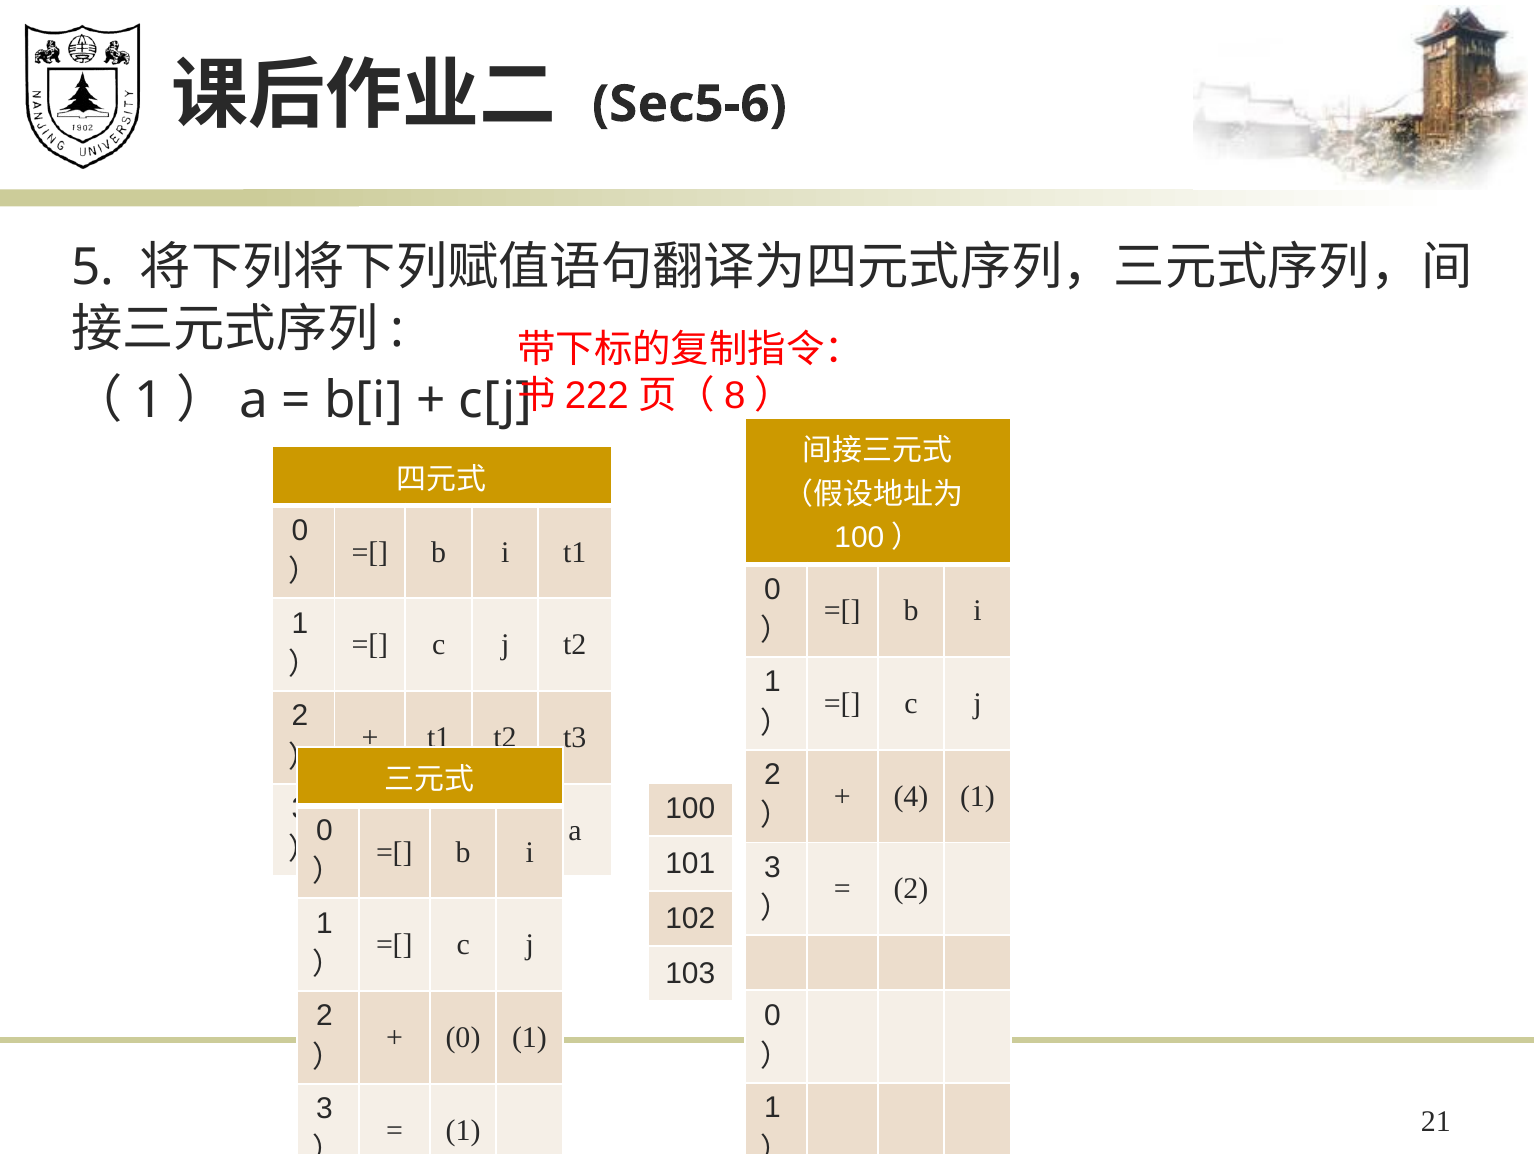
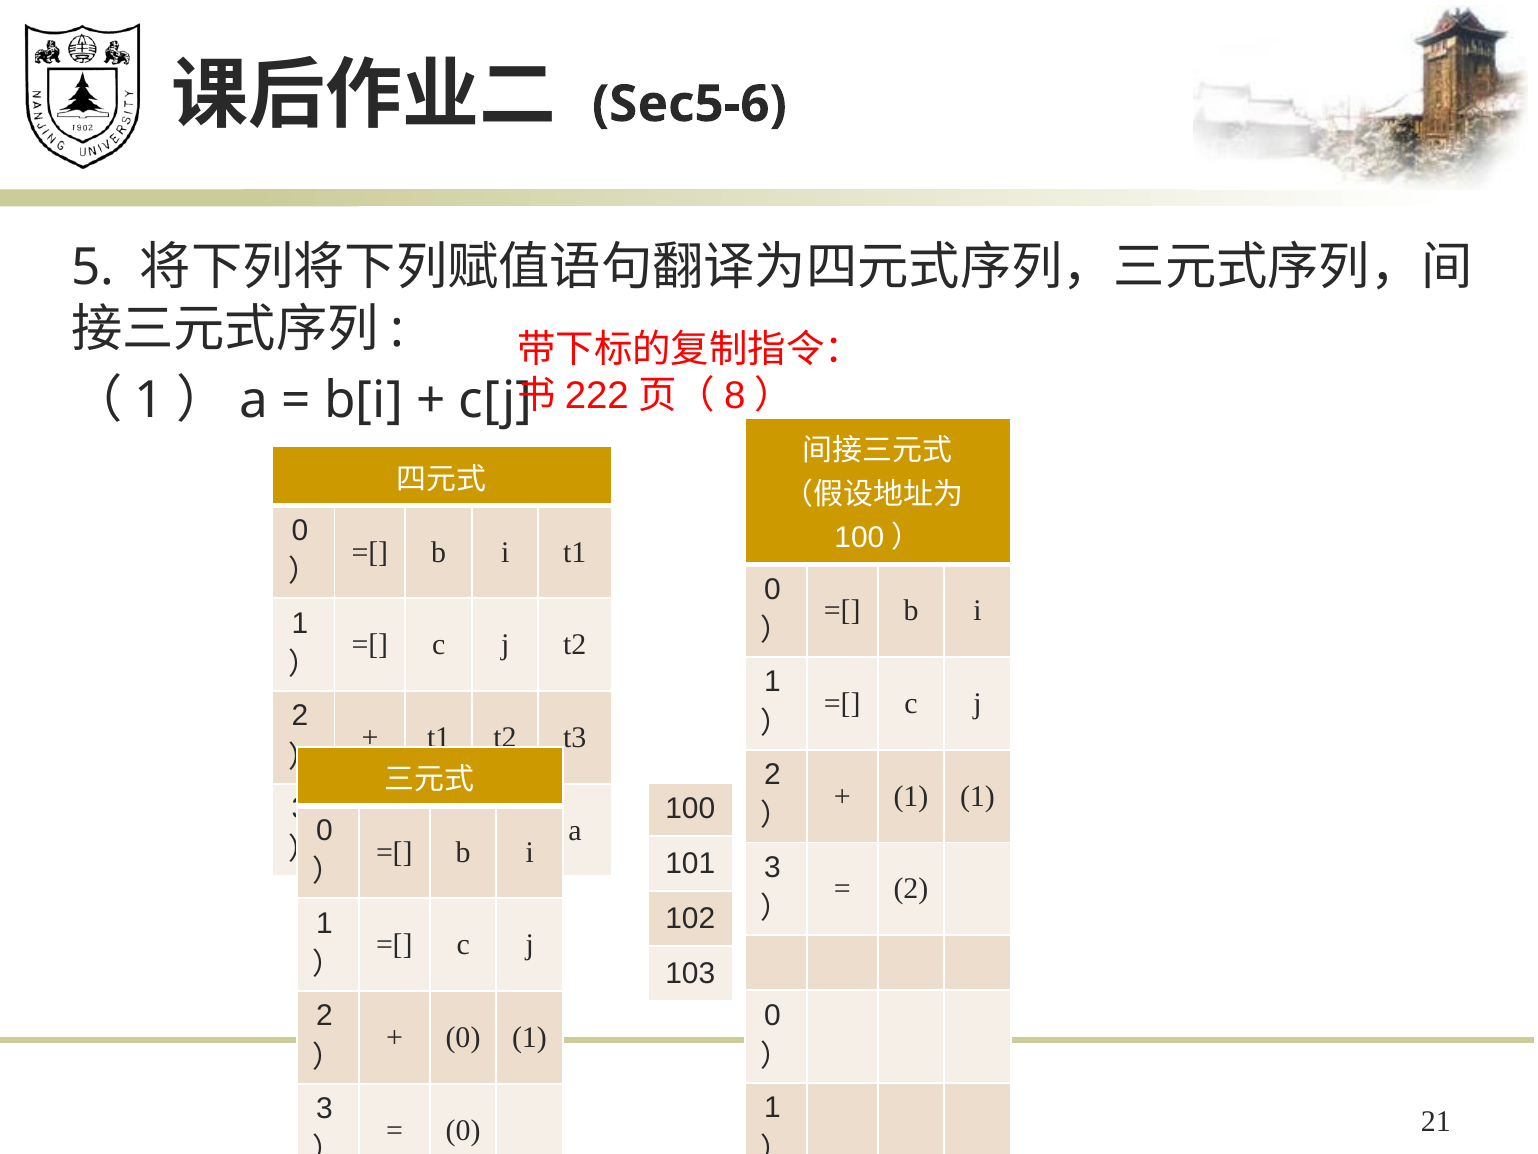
4: 4 -> 1 (911, 796)
1: 1 -> 0 (463, 1130)
